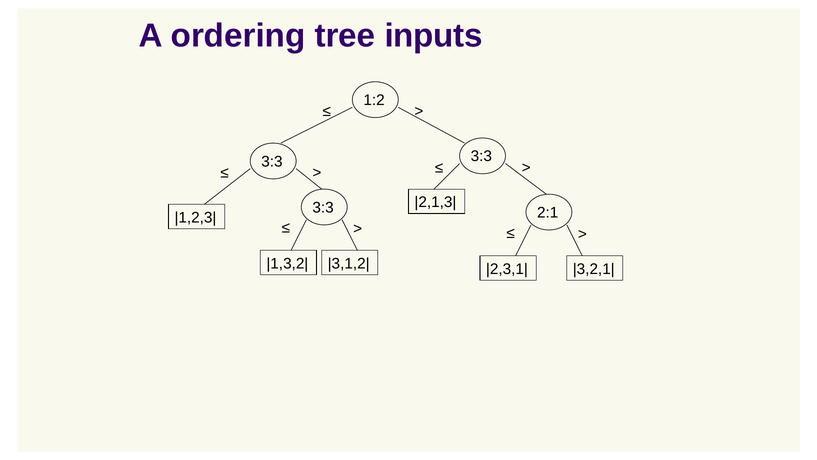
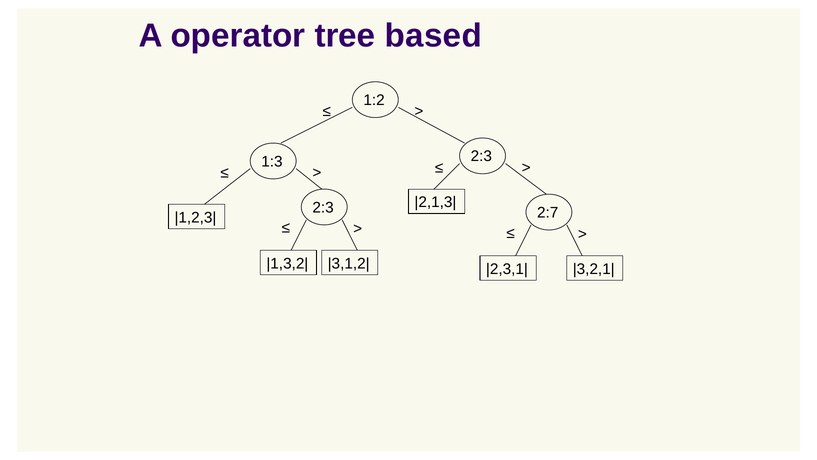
ordering: ordering -> operator (238, 36)
inputs: inputs -> based (433, 36)
3:3: 3:3 -> 2:3 (481, 156)
3:3: 3:3 -> 1:3 (272, 161)
3:3: 3:3 -> 2:3 (323, 207)
2:1: 2:1 -> 2:7 (548, 212)
